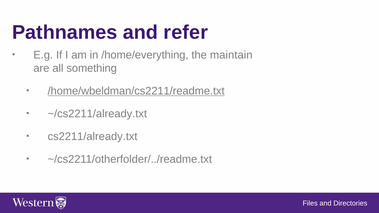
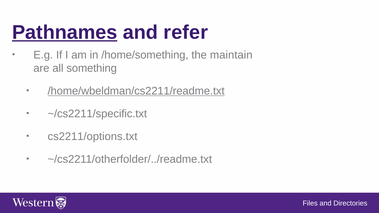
Pathnames underline: none -> present (65, 32)
/home/everything: /home/everything -> /home/something (145, 55)
~/cs2211/already.txt: ~/cs2211/already.txt -> ~/cs2211/specific.txt (97, 114)
cs2211/already.txt: cs2211/already.txt -> cs2211/options.txt (93, 137)
